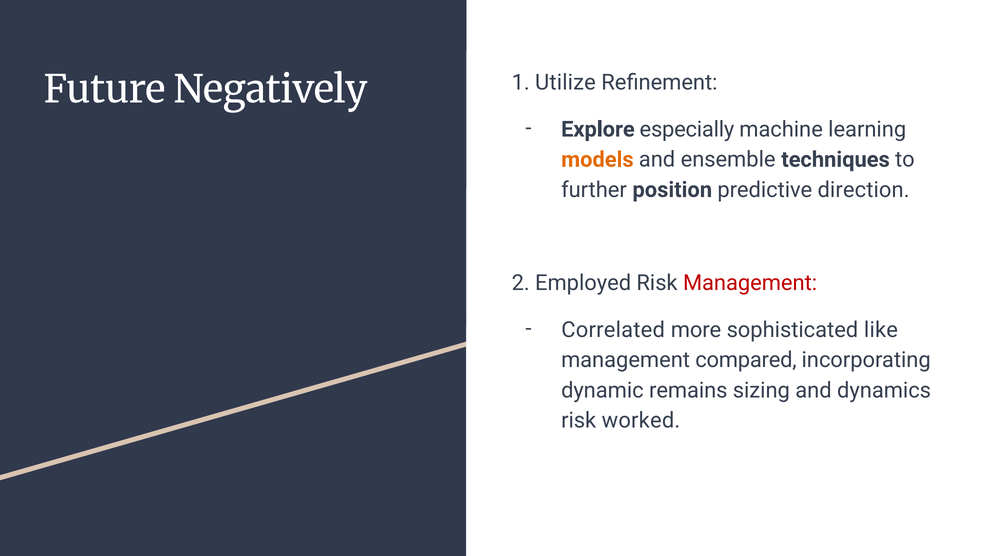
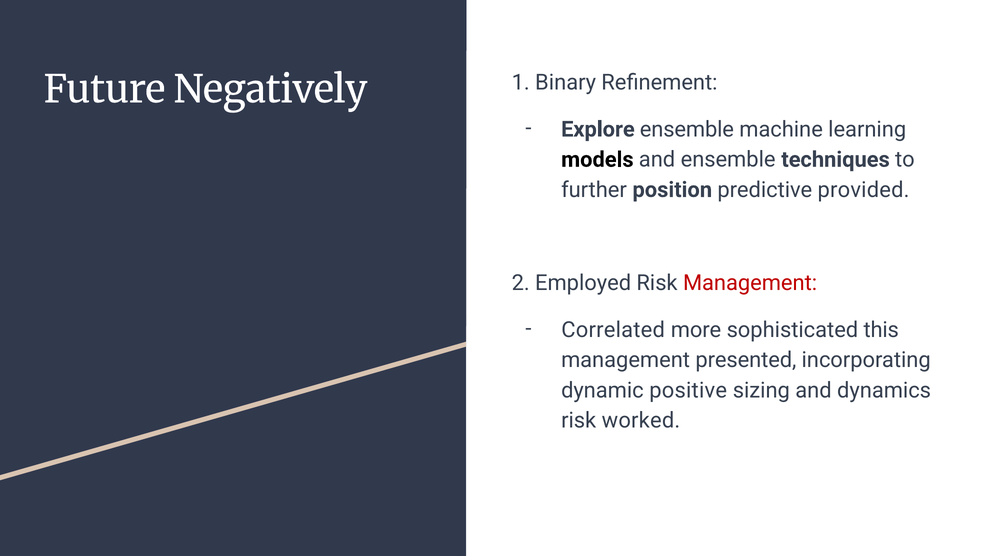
Utilize: Utilize -> Binary (566, 83)
Explore especially: especially -> ensemble (687, 129)
models colour: orange -> black (597, 159)
direction: direction -> provided (864, 190)
like: like -> this (881, 330)
compared: compared -> presented (746, 360)
remains: remains -> positive (688, 390)
